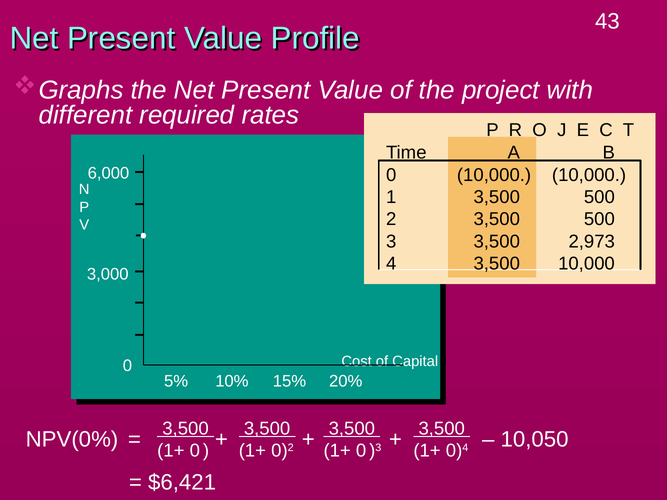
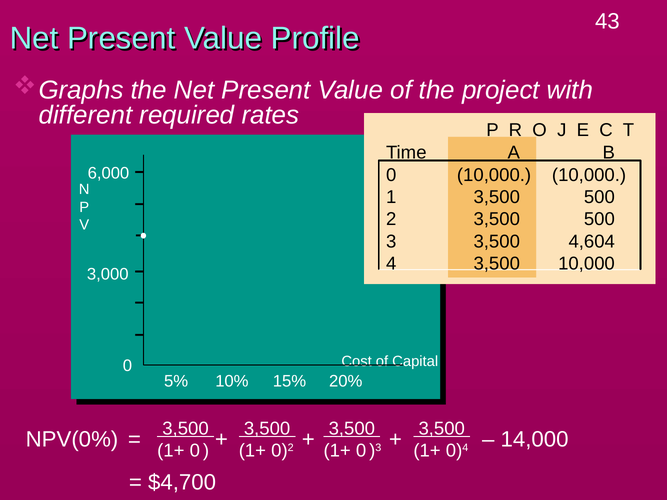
2,973: 2,973 -> 4,604 (592, 242)
10,050: 10,050 -> 14,000 (535, 440)
$6,421: $6,421 -> $4,700 (182, 482)
